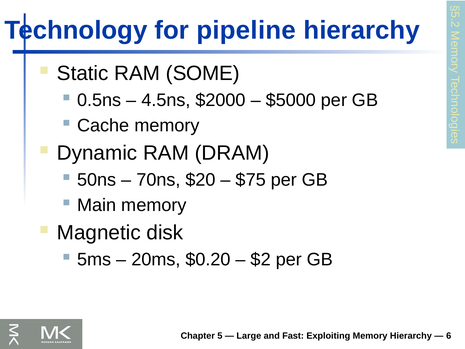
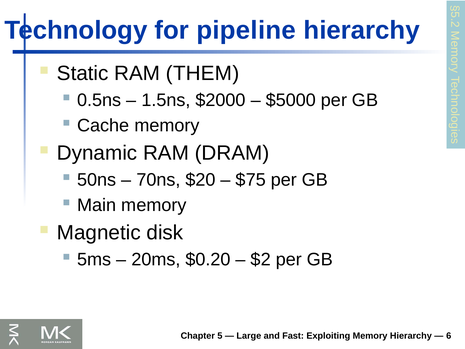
SOME: SOME -> THEM (203, 73)
4.5ns: 4.5ns -> 1.5ns (166, 100)
